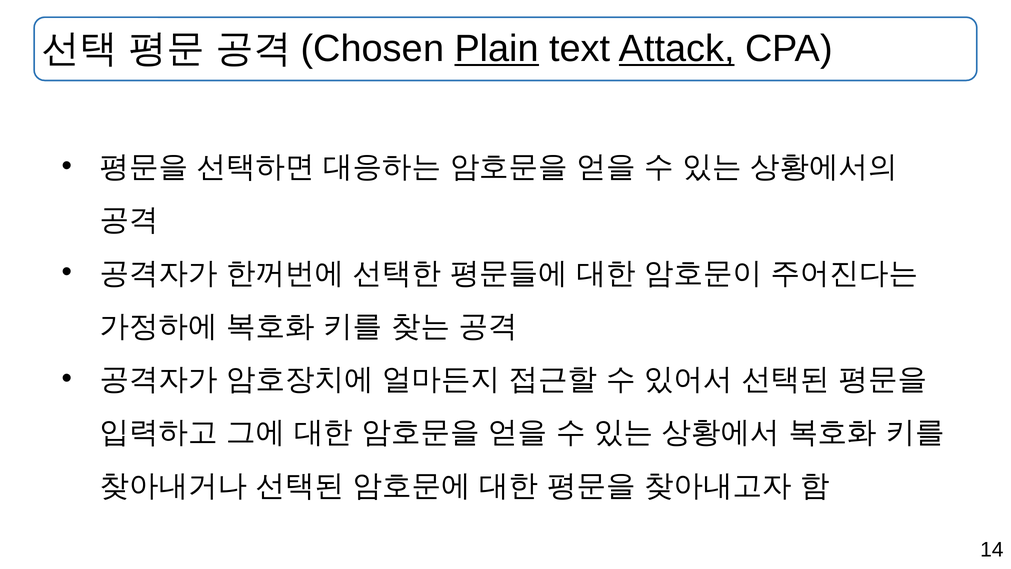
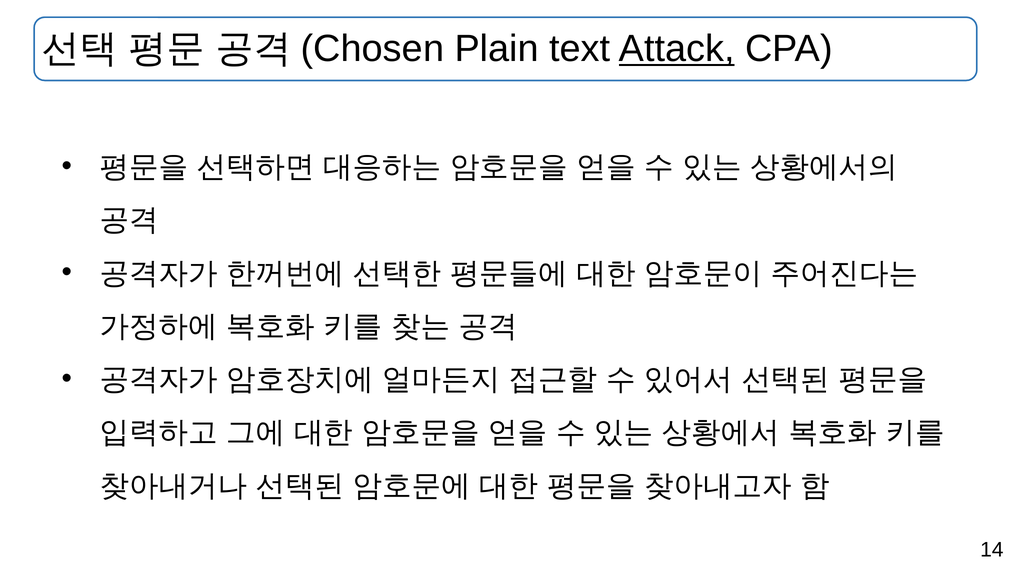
Plain underline: present -> none (497, 49)
